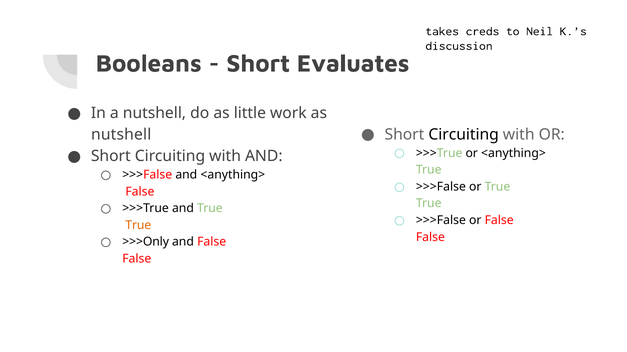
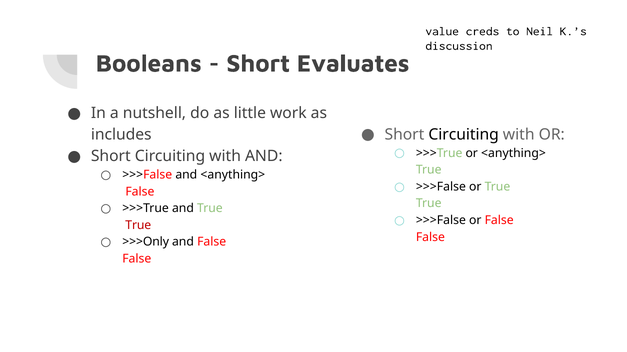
takes: takes -> value (442, 31)
nutshell: nutshell -> includes (121, 135)
True colour: orange -> red (138, 226)
